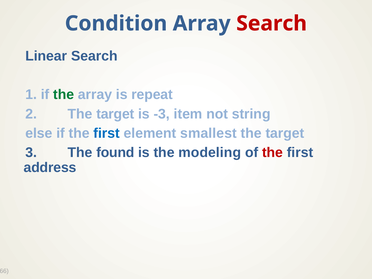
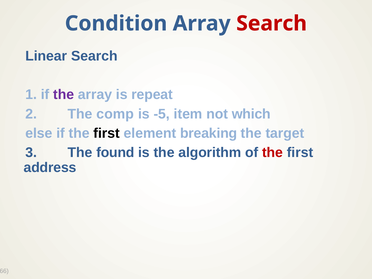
the colour: green -> purple (64, 95)
2 The target: target -> comp (115, 114)
-3: -3 -> -5 (162, 114)
string: string -> which (251, 114)
first colour: blue -> black (107, 133)
smallest: smallest -> breaking (209, 133)
modeling: modeling -> algorithm (210, 152)
